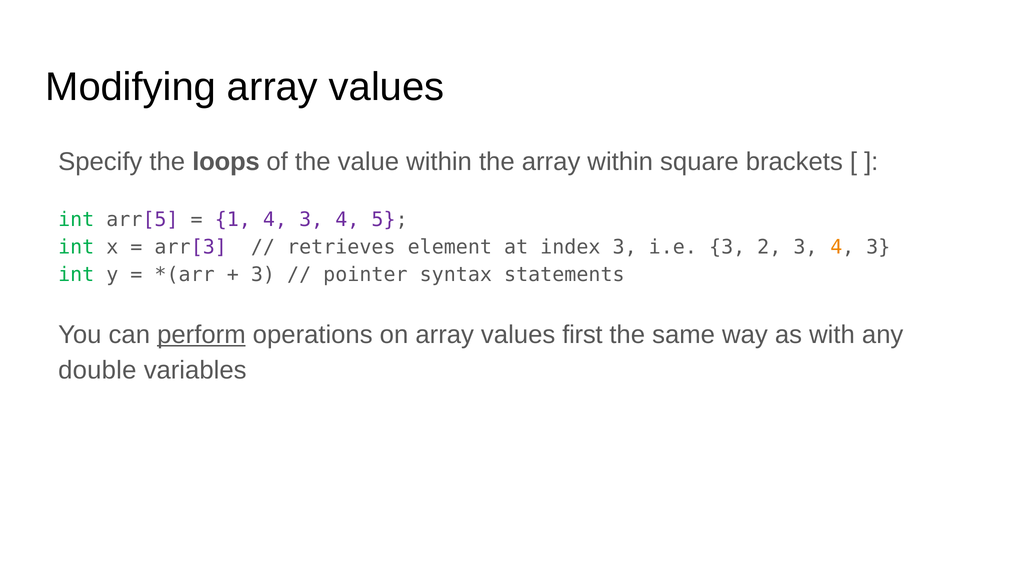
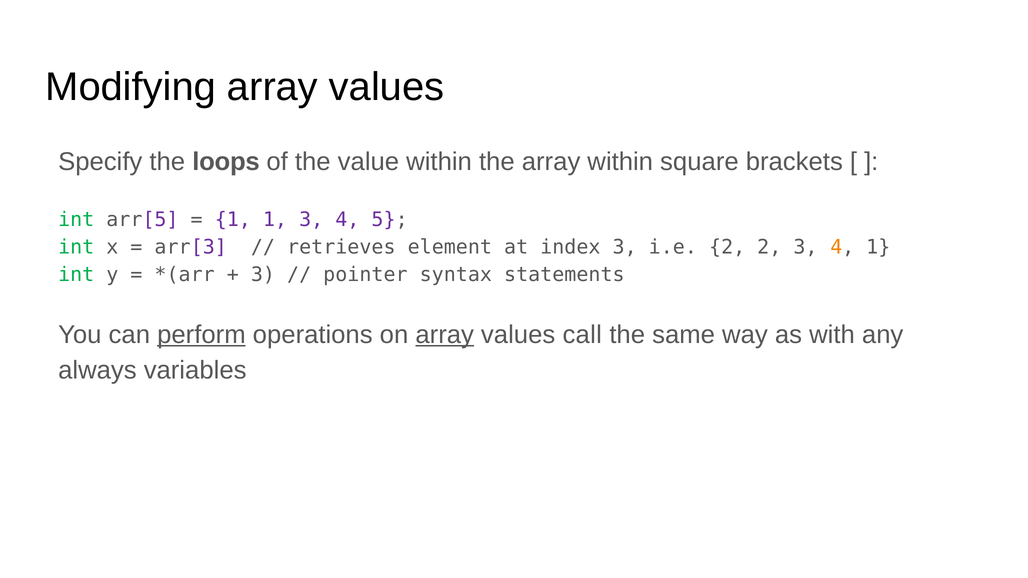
1 4: 4 -> 1 (275, 220)
i.e 3: 3 -> 2 (727, 247)
3 4 3: 3 -> 1 (878, 247)
array underline: none -> present (445, 335)
first: first -> call (582, 335)
double: double -> always (97, 370)
